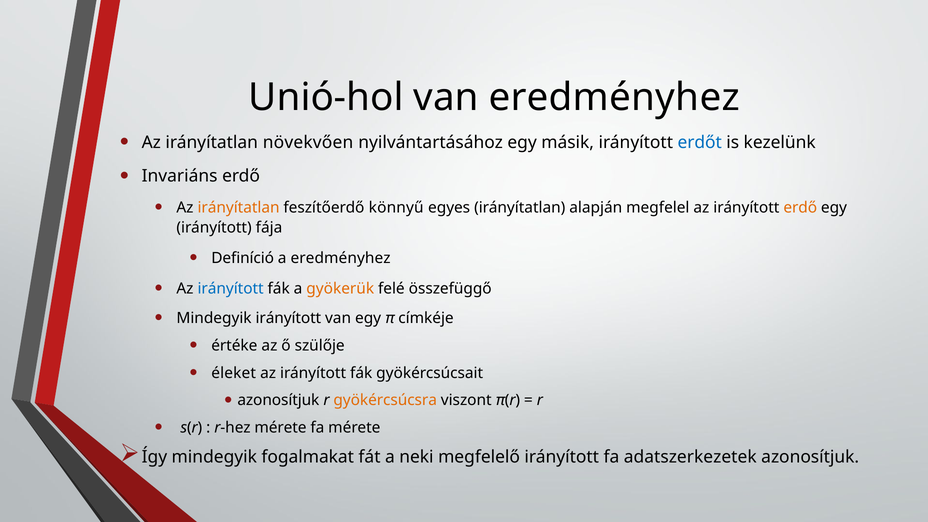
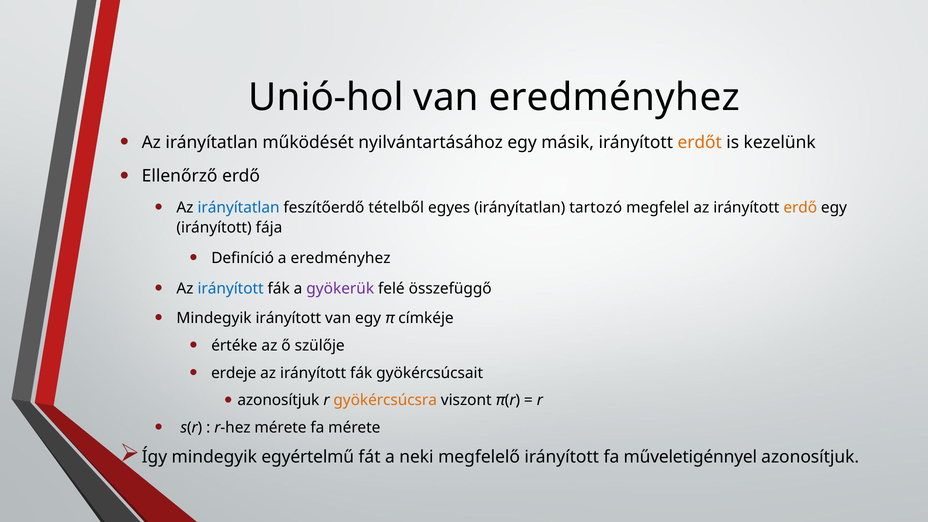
növekvően: növekvően -> működését (308, 142)
erdőt colour: blue -> orange (700, 142)
Invariáns: Invariáns -> Ellenőrző (180, 176)
irányítatlan colour: orange -> blue (239, 208)
könnyű: könnyű -> tételből (396, 208)
alapján: alapján -> tartozó (596, 208)
gyökerük colour: orange -> purple (340, 289)
éleket: éleket -> erdeje (234, 373)
fogalmakat: fogalmakat -> egyértelmű (308, 457)
adatszerkezetek: adatszerkezetek -> műveletigénnyel (690, 457)
